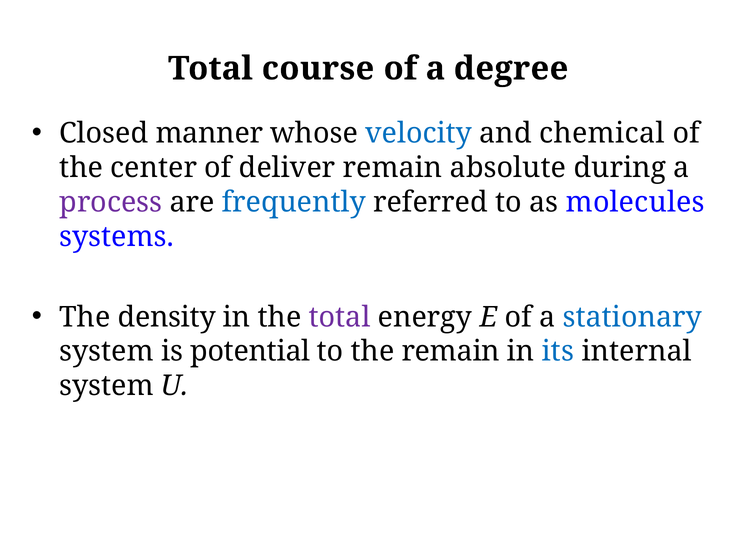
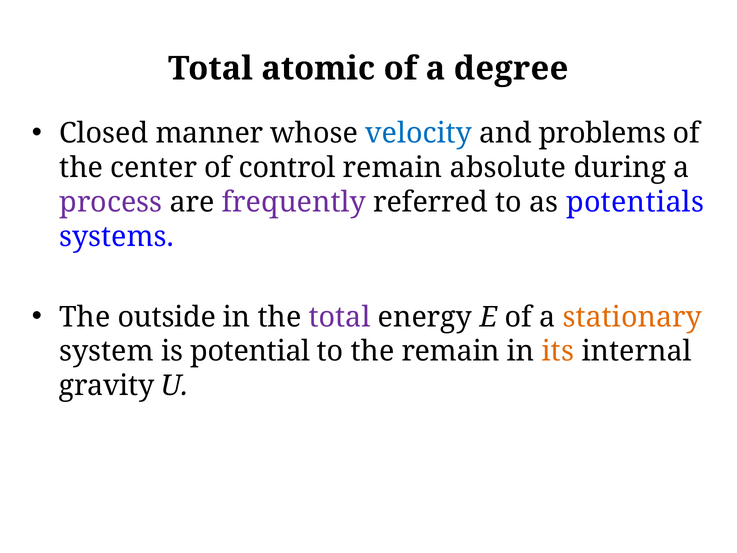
course: course -> atomic (318, 69)
chemical: chemical -> problems (602, 133)
deliver: deliver -> control (287, 168)
frequently colour: blue -> purple (294, 202)
molecules: molecules -> potentials (635, 202)
density: density -> outside (167, 317)
stationary colour: blue -> orange (632, 317)
its colour: blue -> orange (558, 351)
system: system -> gravity (107, 386)
